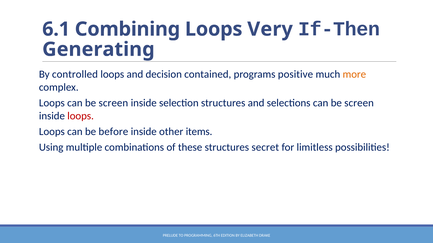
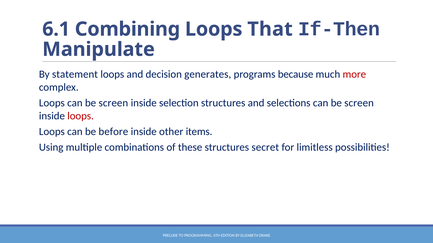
Very: Very -> That (270, 29)
Generating: Generating -> Manipulate (99, 49)
controlled: controlled -> statement (75, 74)
contained: contained -> generates (208, 74)
positive: positive -> because (296, 74)
more colour: orange -> red (354, 74)
